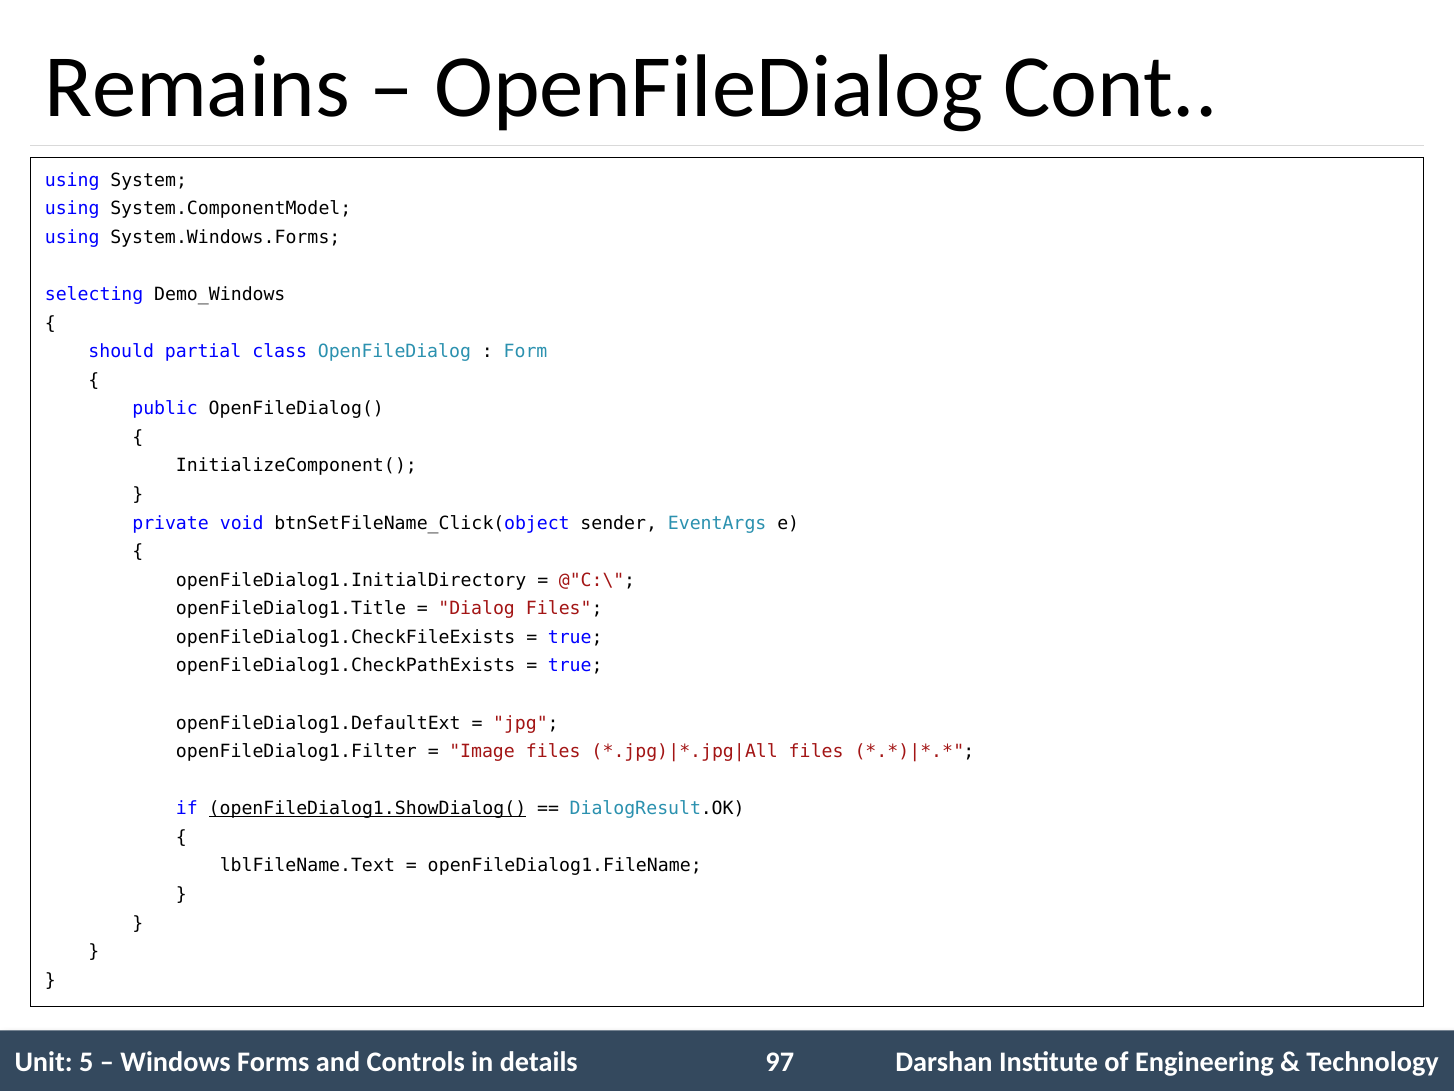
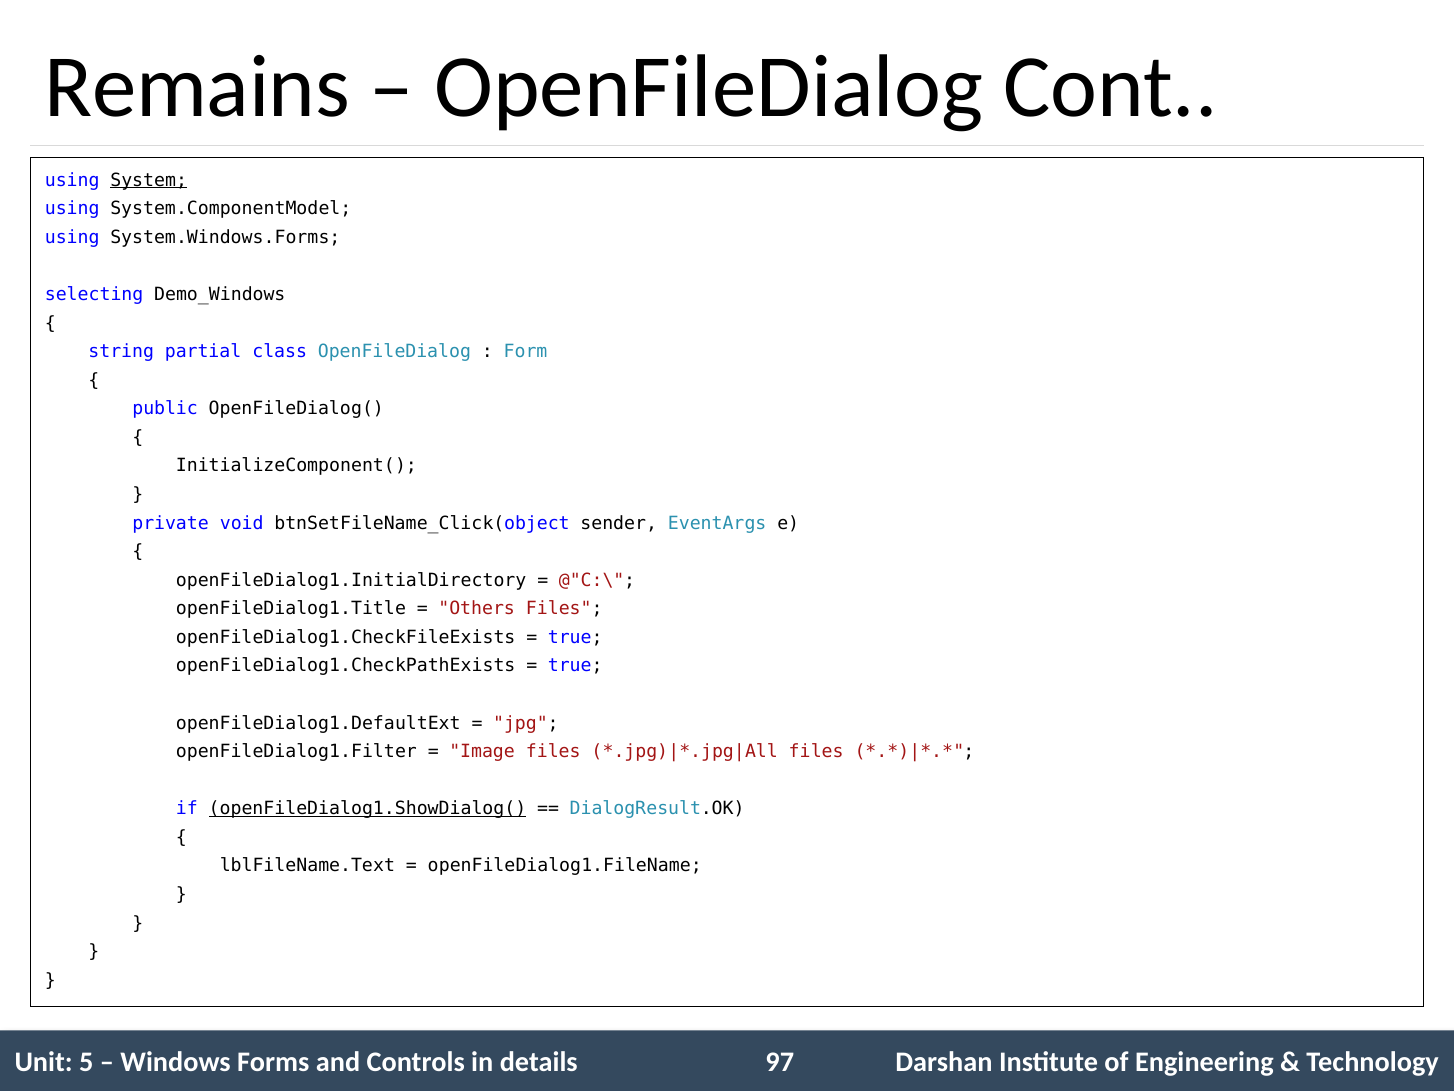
System underline: none -> present (149, 180)
should: should -> string (121, 351)
Dialog: Dialog -> Others (477, 609)
